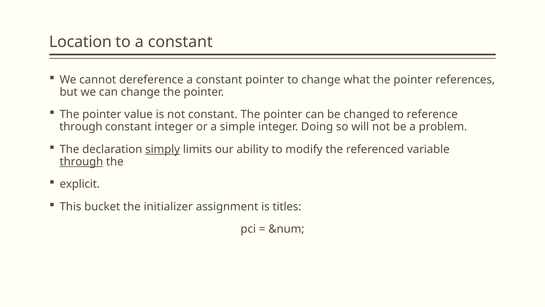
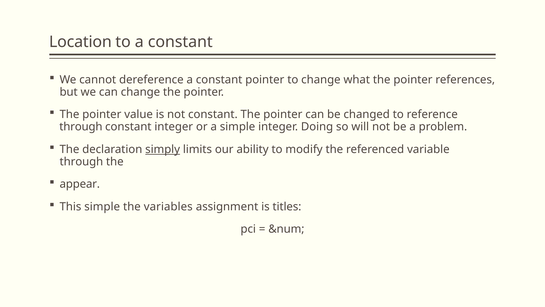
through underline: present -> none (81, 161)
explicit: explicit -> appear (80, 184)
This bucket: bucket -> simple (102, 206)
initializer: initializer -> variables (168, 206)
